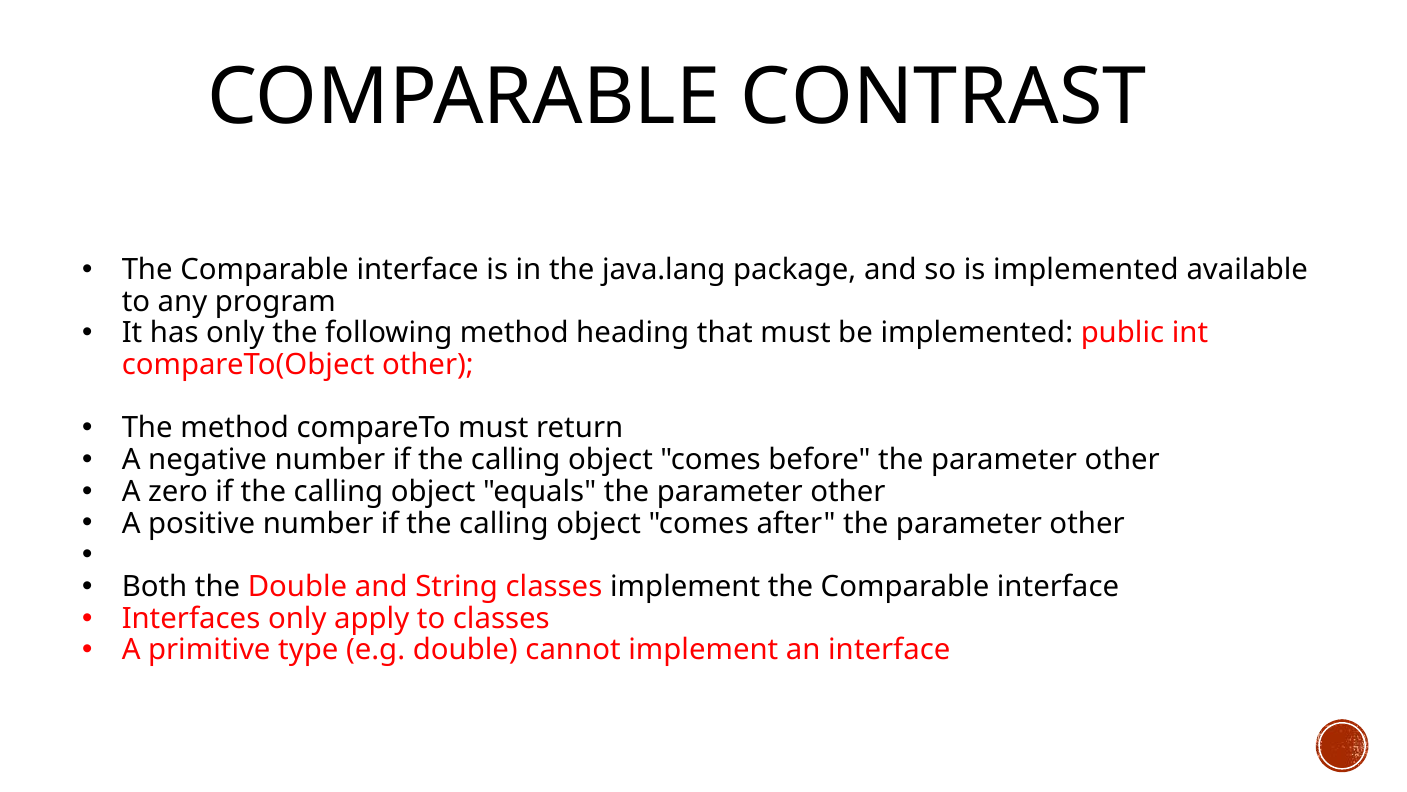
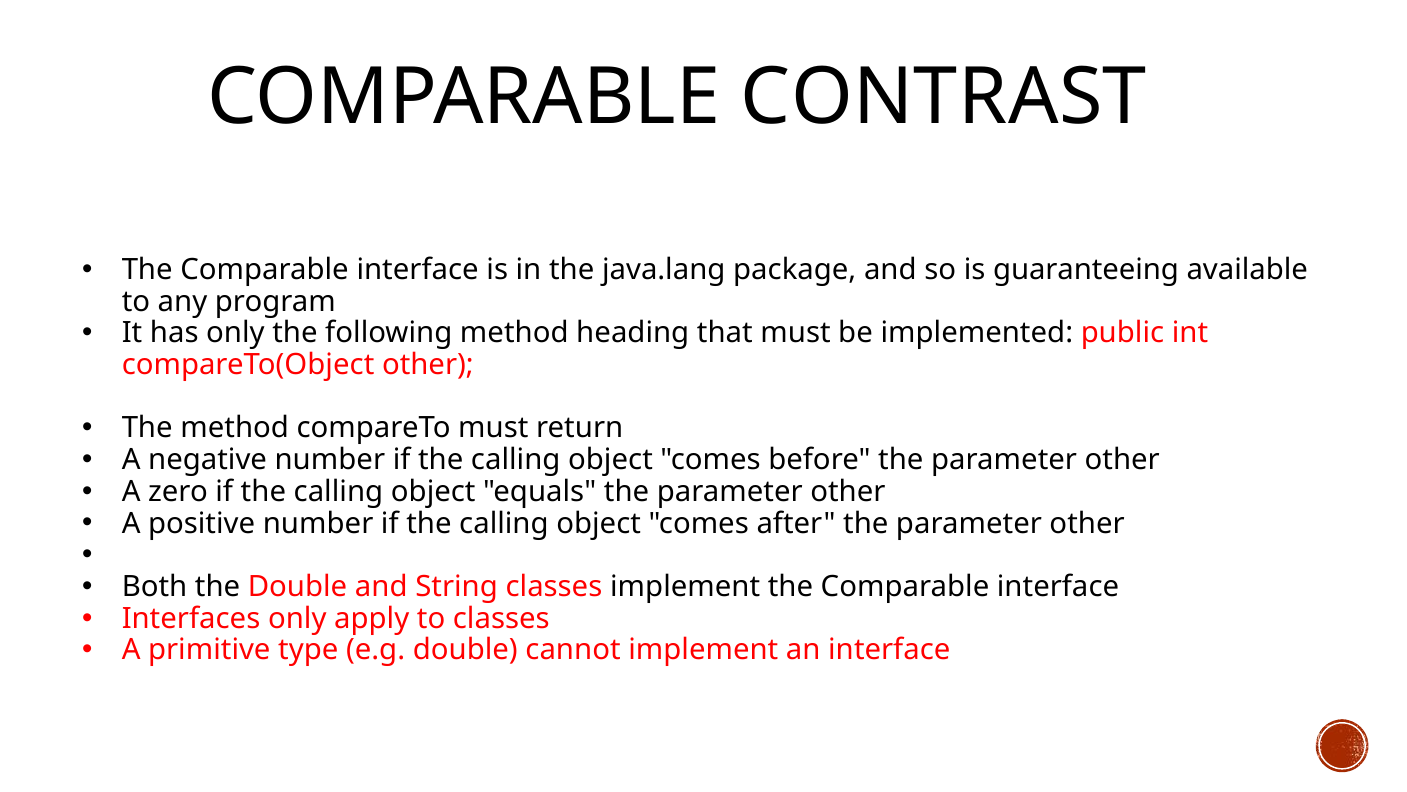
is implemented: implemented -> guaranteeing (1086, 269)
